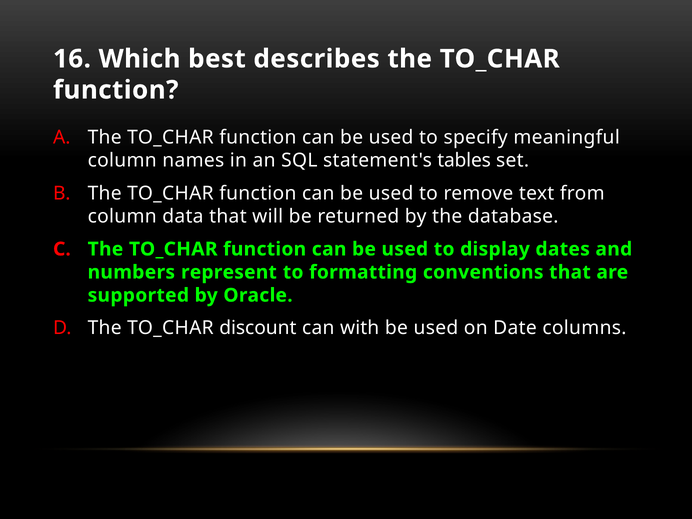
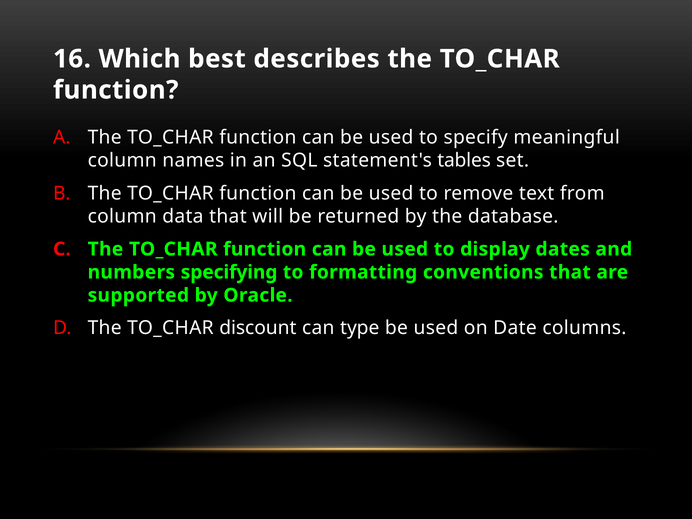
represent: represent -> specifying (229, 272)
with: with -> type (360, 328)
